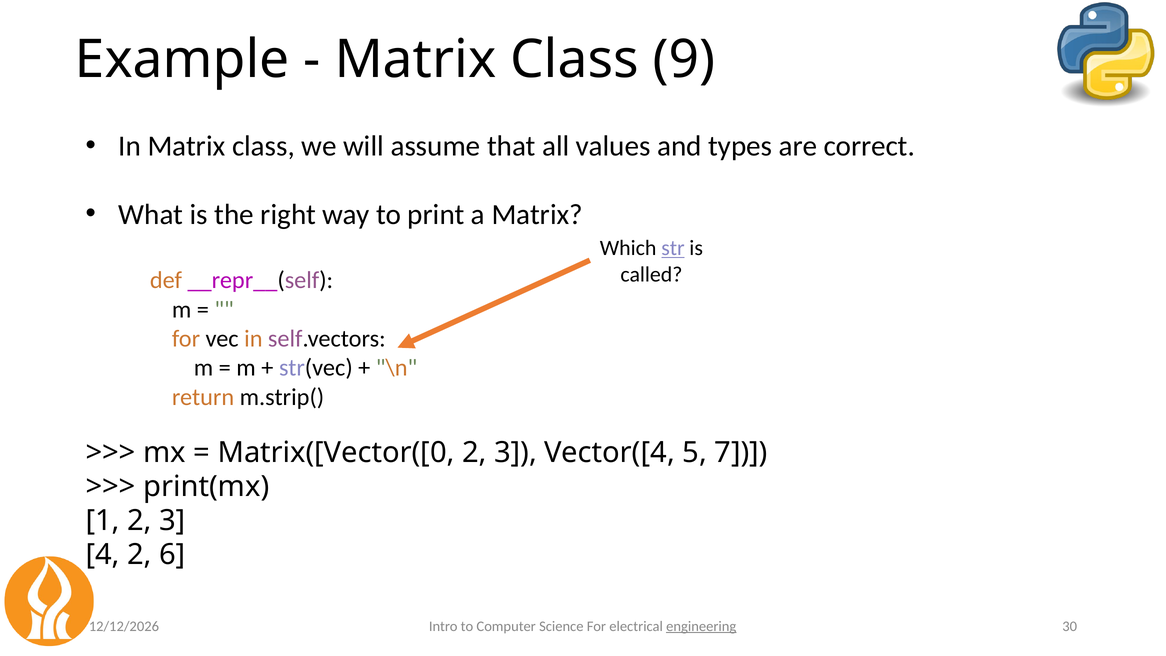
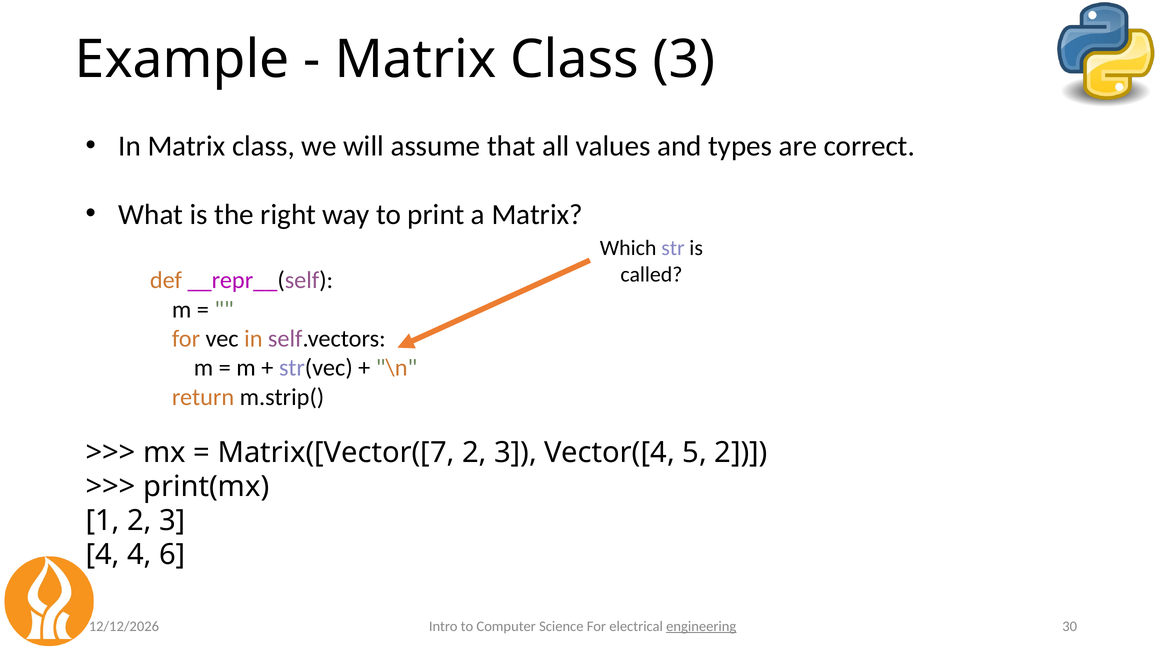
Class 9: 9 -> 3 (684, 60)
str underline: present -> none (673, 248)
Matrix([Vector([0: Matrix([Vector([0 -> Matrix([Vector([7 (336, 452)
5 7: 7 -> 2 (741, 452)
4 2: 2 -> 4 (139, 555)
